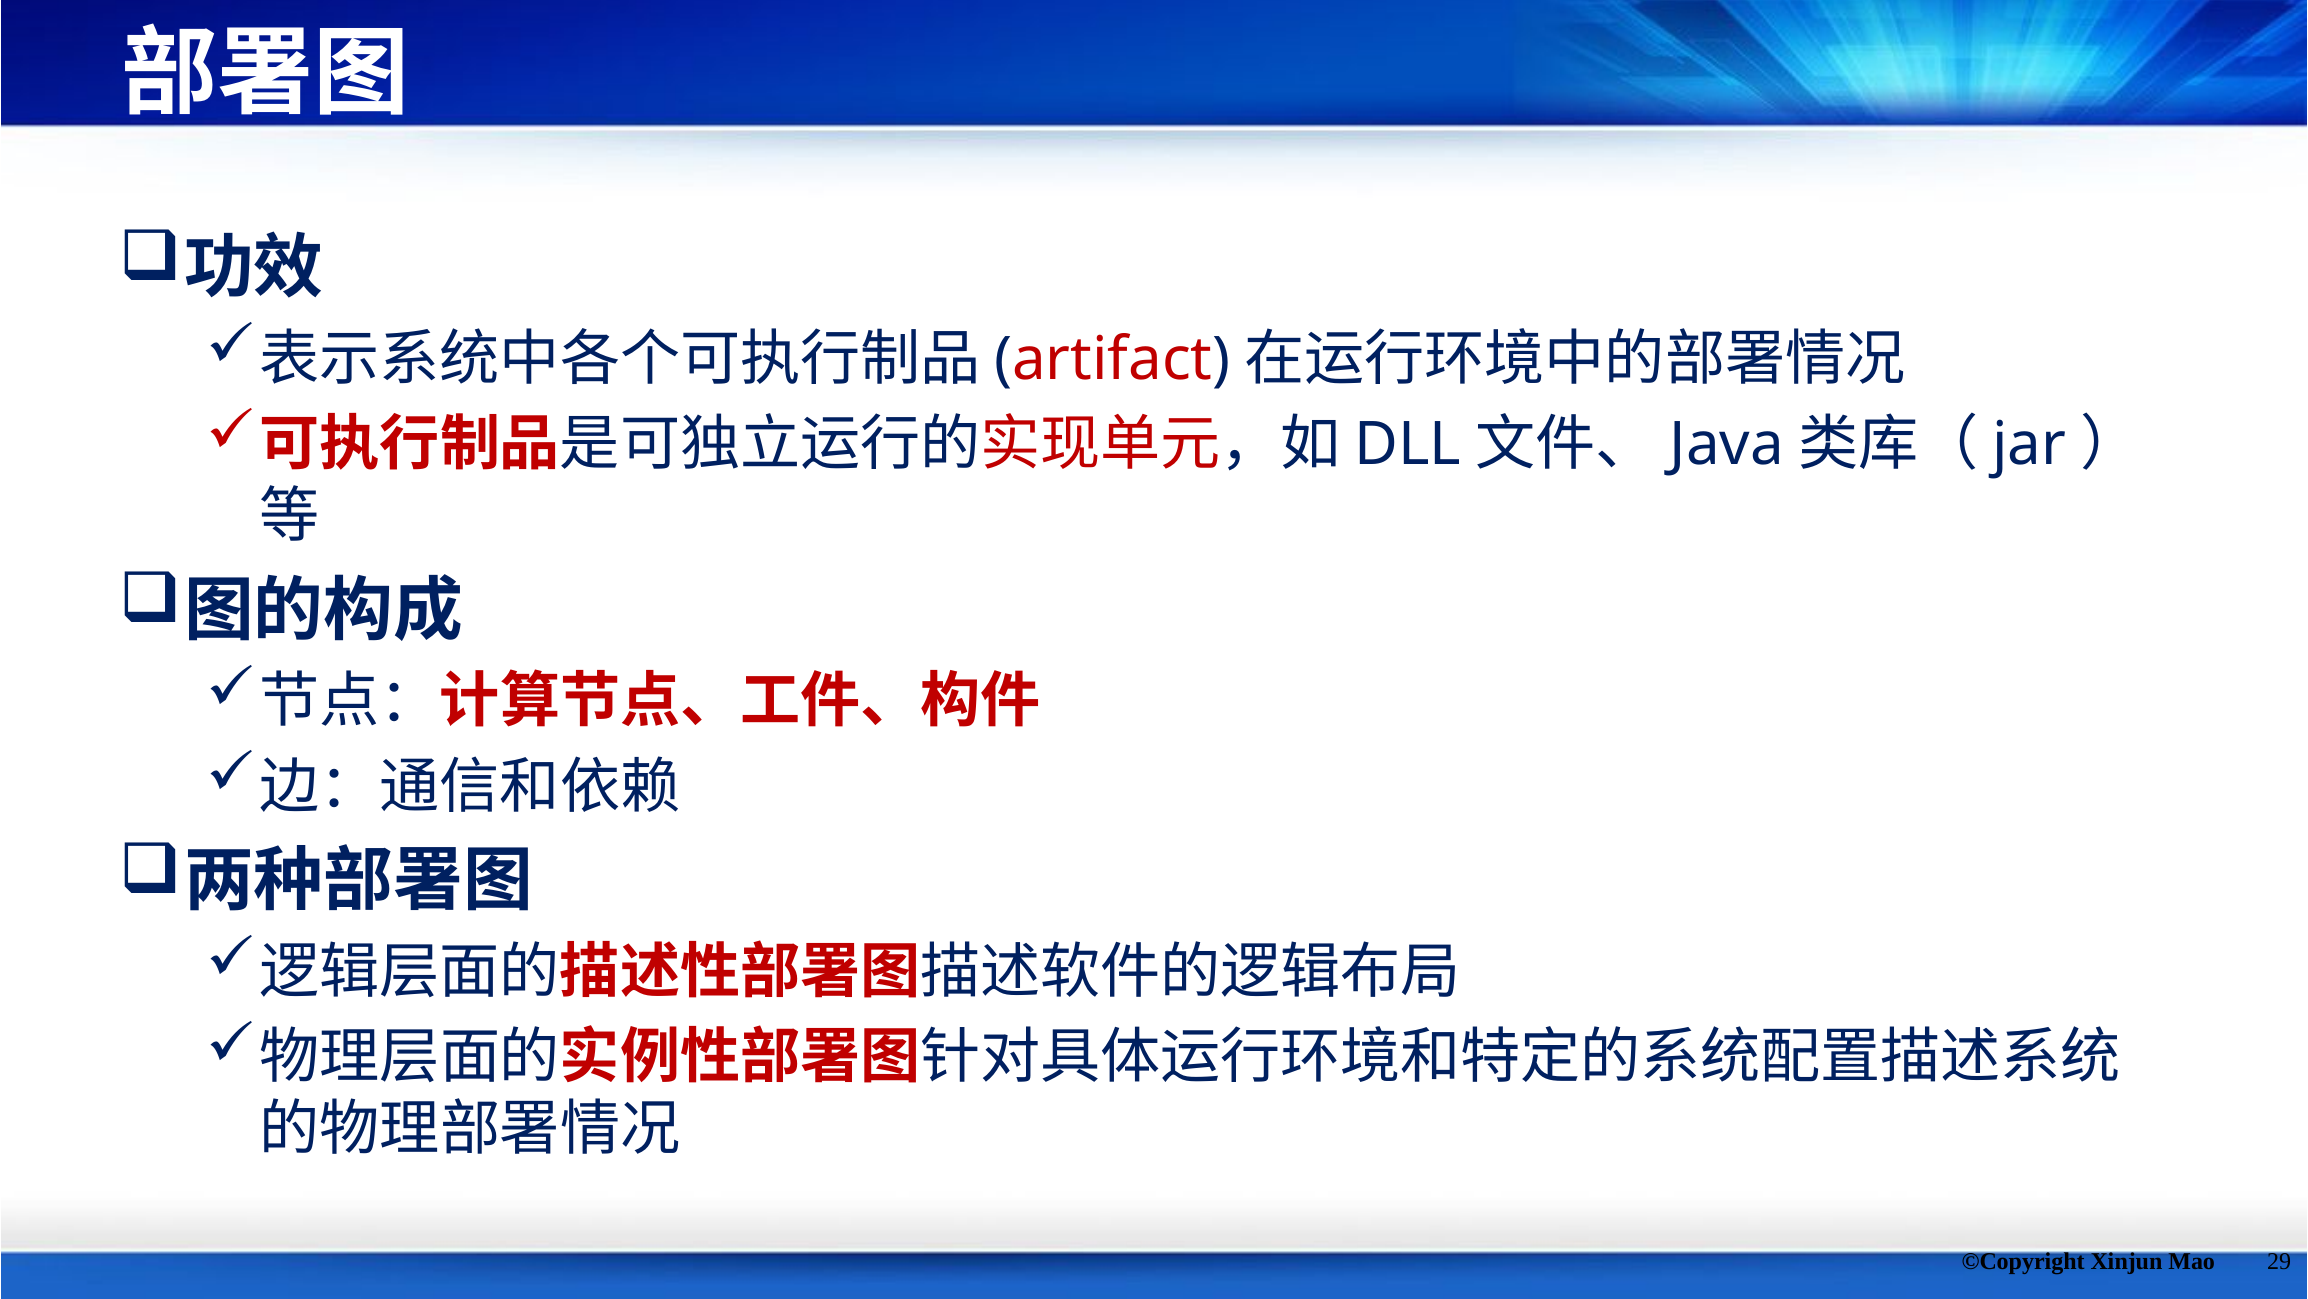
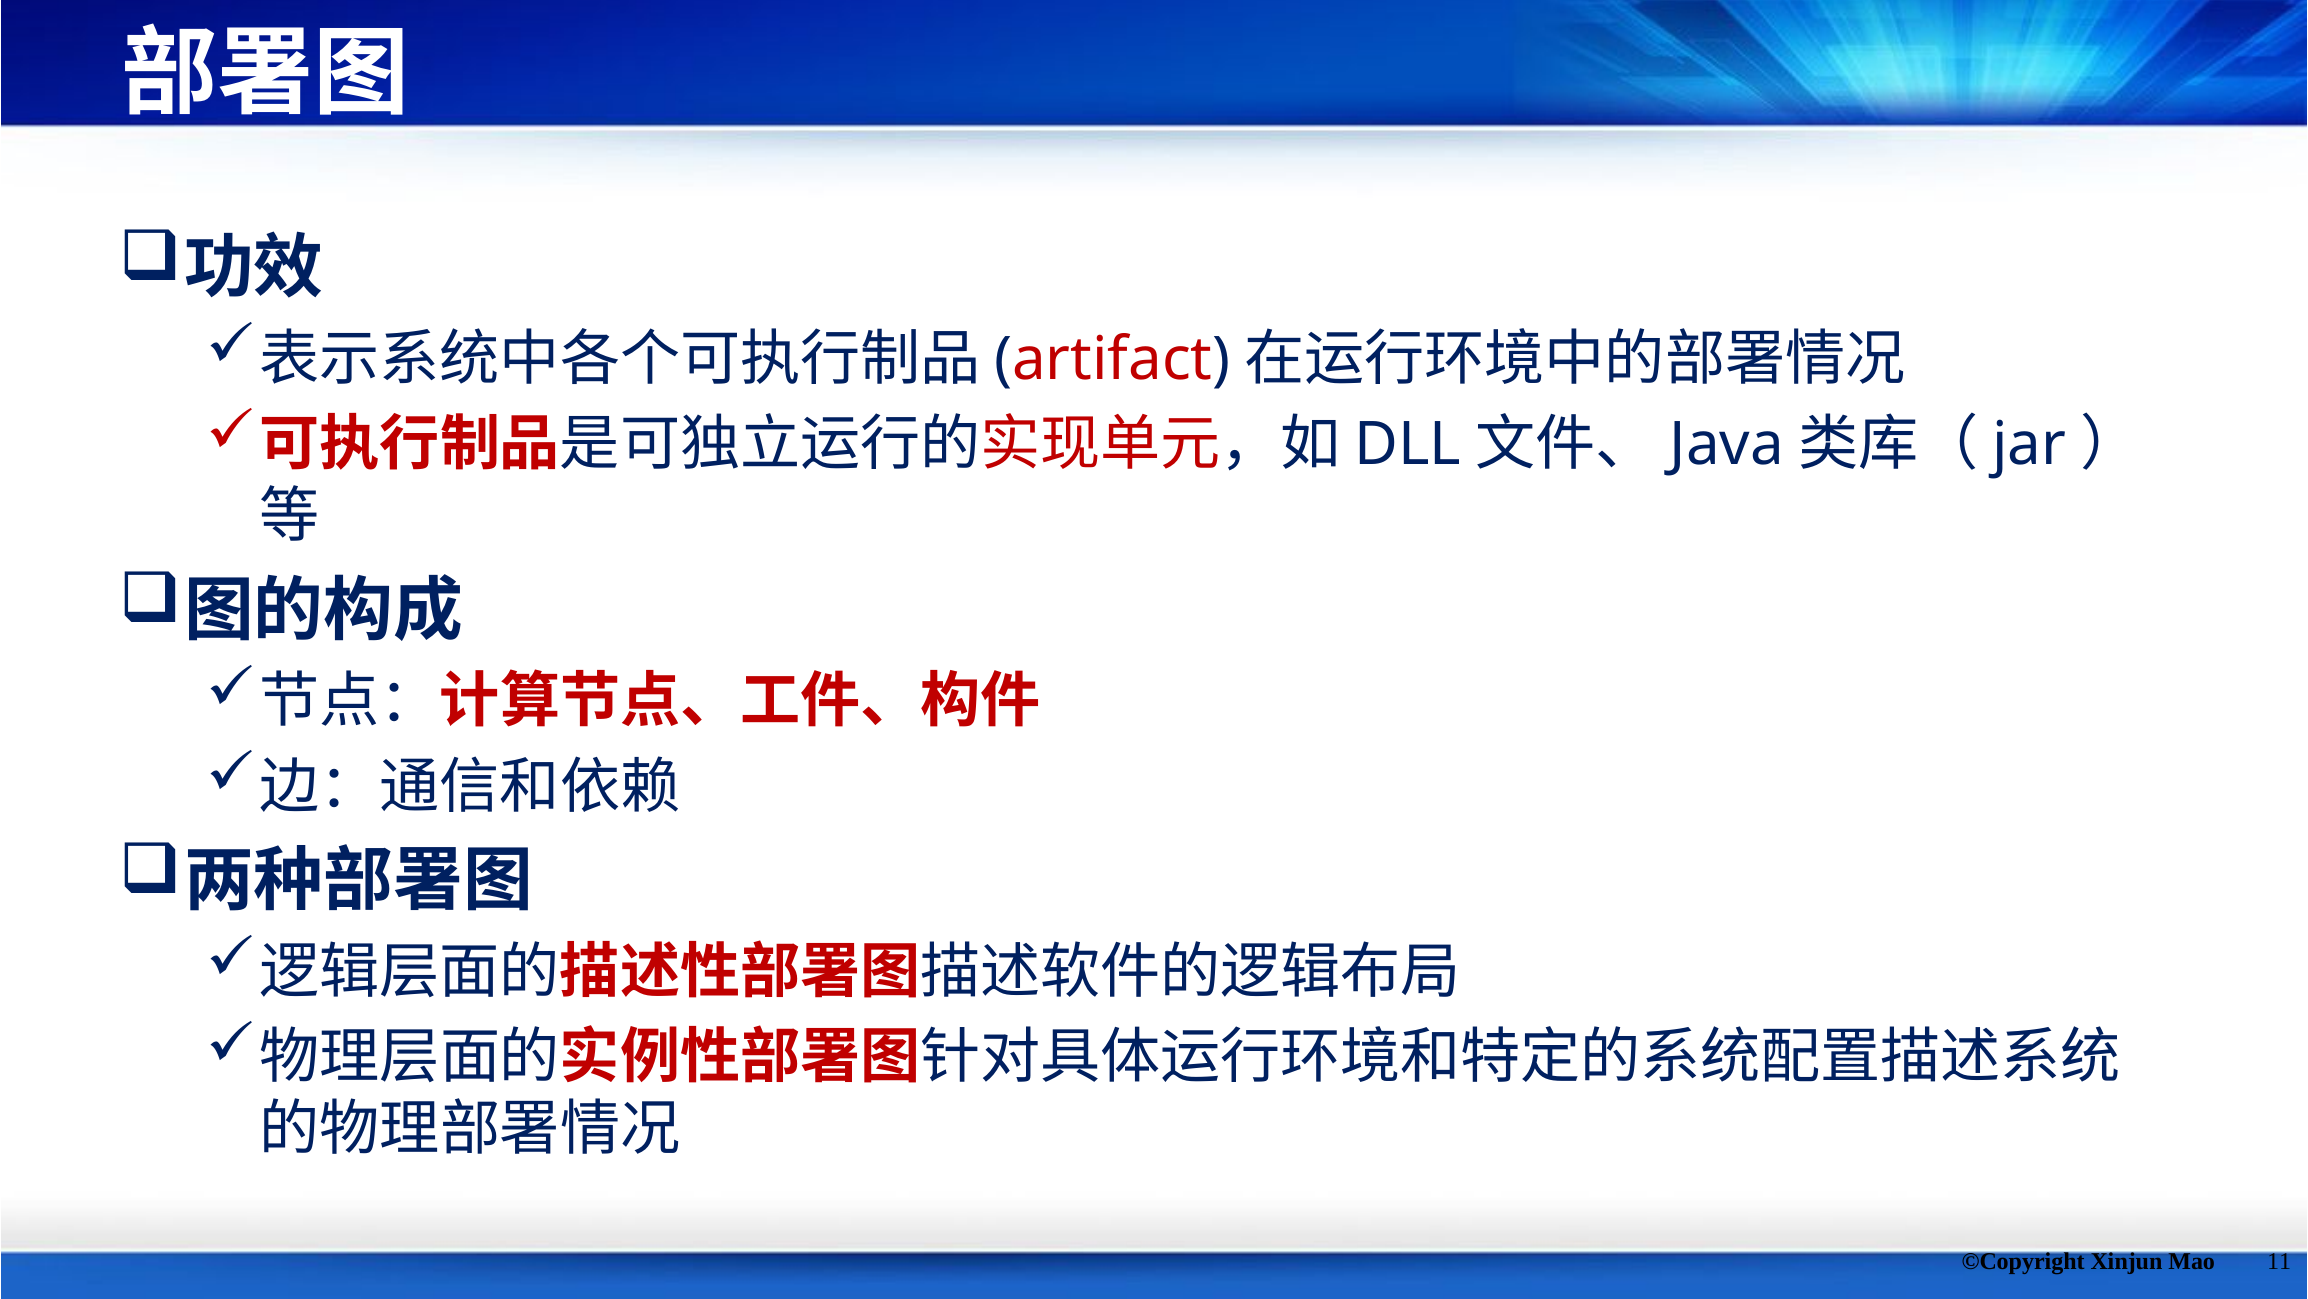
29: 29 -> 11 (2279, 1261)
